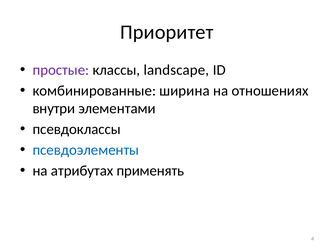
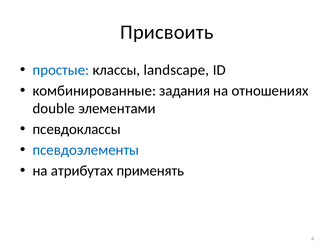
Приоритет: Приоритет -> Присвоить (167, 32)
простые colour: purple -> blue (61, 70)
ширина: ширина -> задания (185, 91)
внутри: внутри -> double (54, 109)
